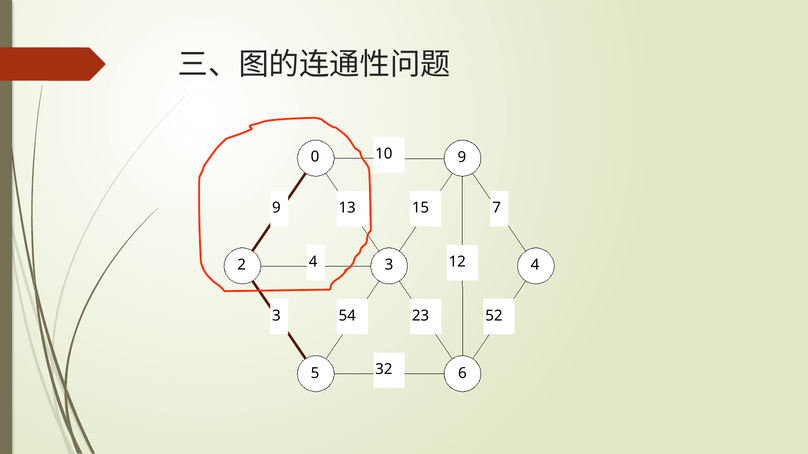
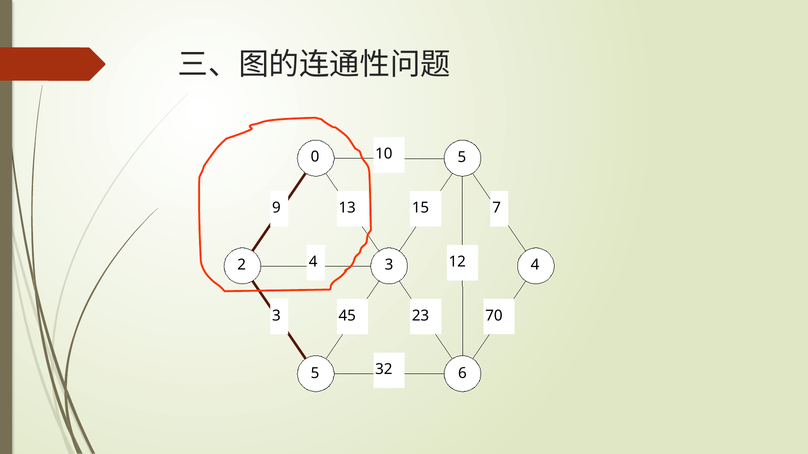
0 9: 9 -> 5 (462, 157)
54: 54 -> 45 (347, 316)
52: 52 -> 70 (494, 316)
